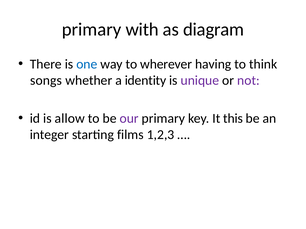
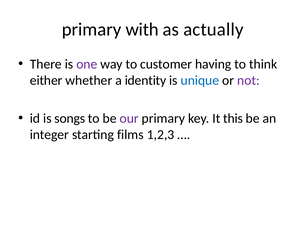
diagram: diagram -> actually (213, 30)
one colour: blue -> purple (87, 64)
wherever: wherever -> customer (166, 64)
songs: songs -> either (46, 81)
unique colour: purple -> blue (200, 81)
allow: allow -> songs (70, 119)
